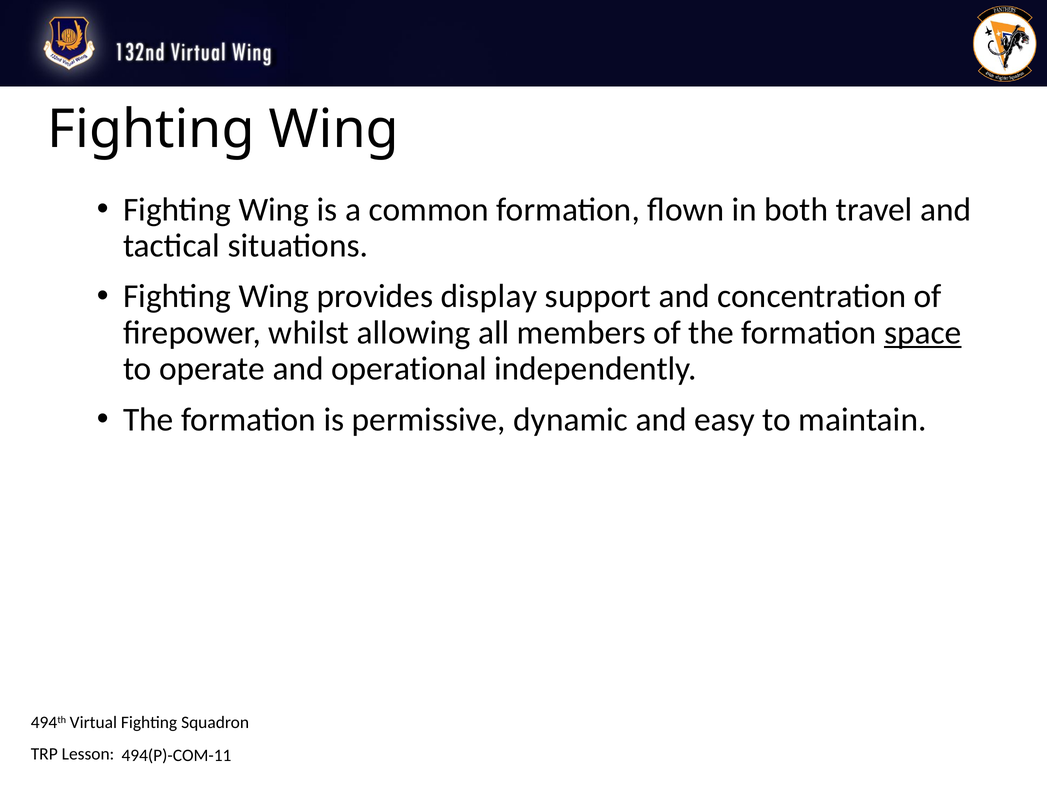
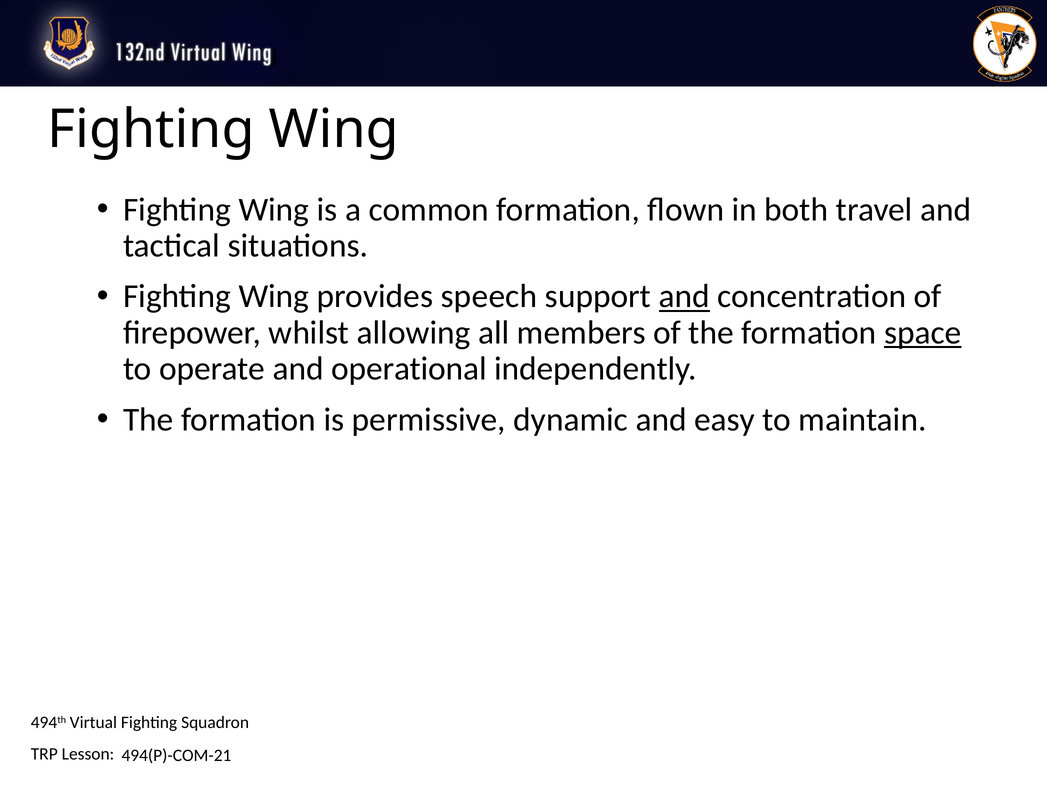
display: display -> speech (489, 297)
and underline: none -> present (684, 297)
494(P)-COM-11: 494(P)-COM-11 -> 494(P)-COM-21 (176, 756)
